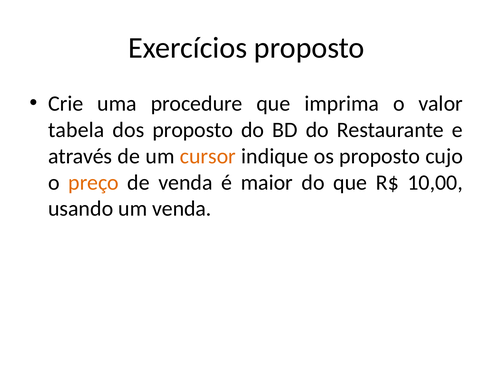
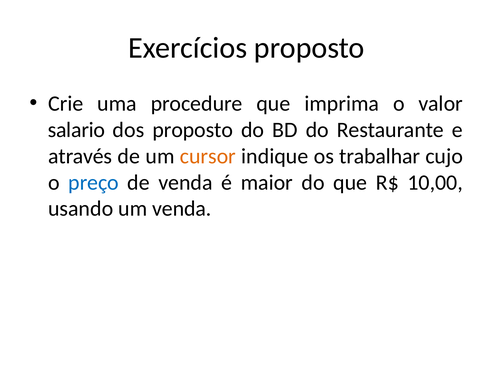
tabela: tabela -> salario (76, 130)
os proposto: proposto -> trabalhar (380, 156)
preço colour: orange -> blue (94, 182)
